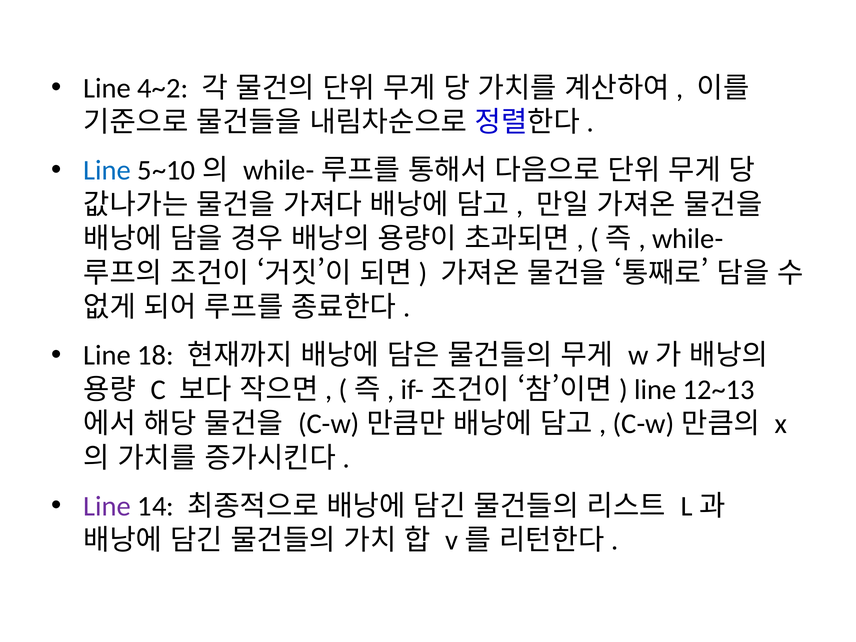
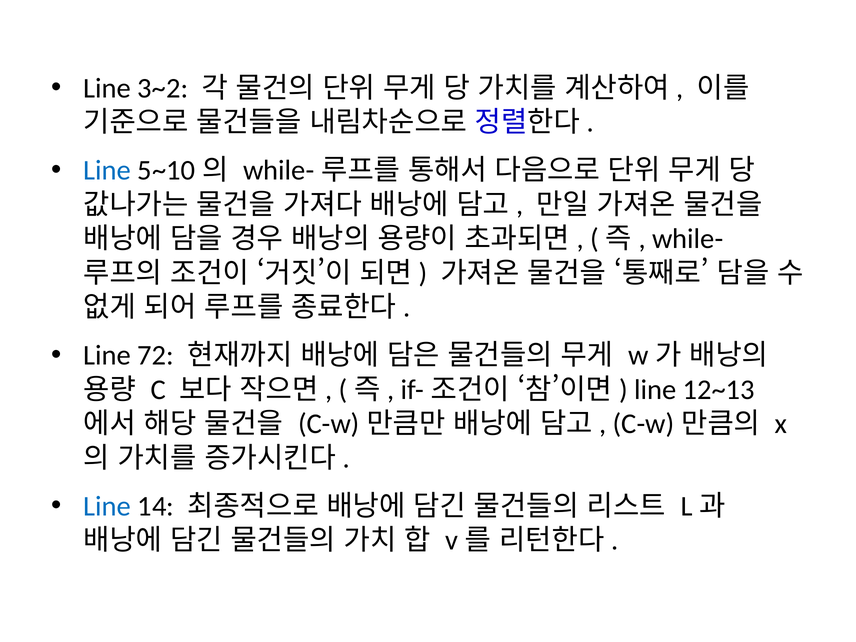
4~2: 4~2 -> 3~2 (163, 88)
18: 18 -> 72 (156, 356)
Line colour: purple -> blue (107, 506)
